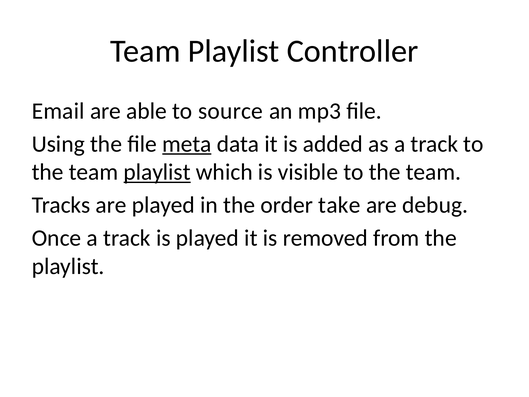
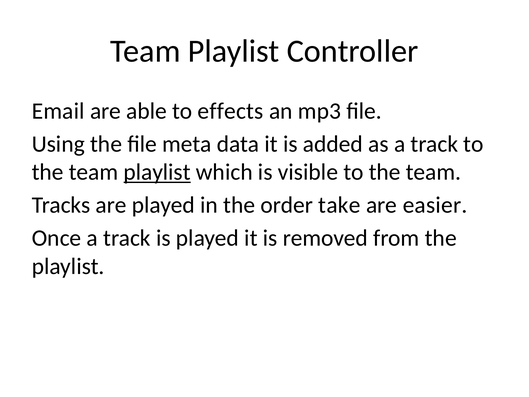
source: source -> effects (231, 111)
meta underline: present -> none (187, 144)
debug: debug -> easier (435, 205)
